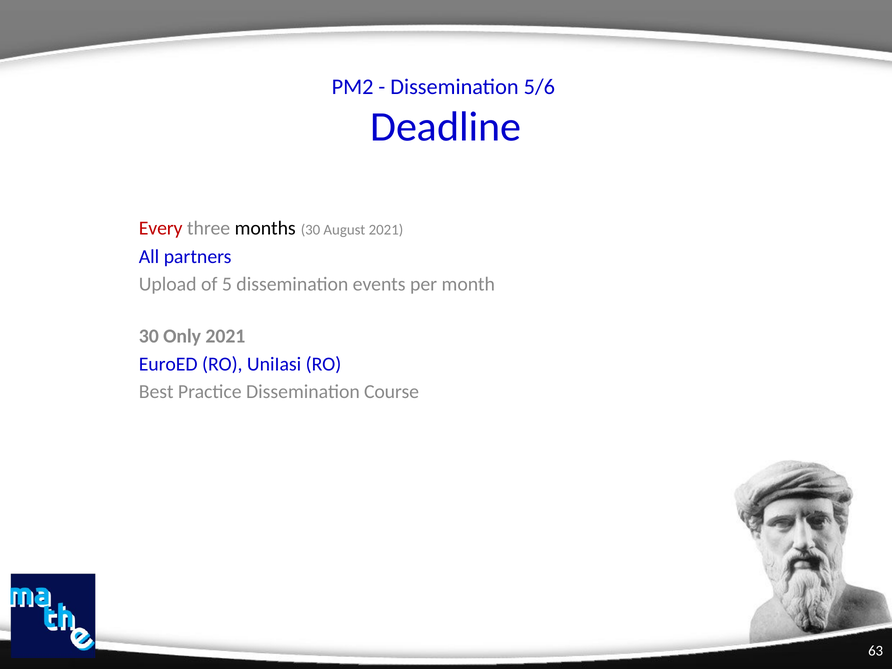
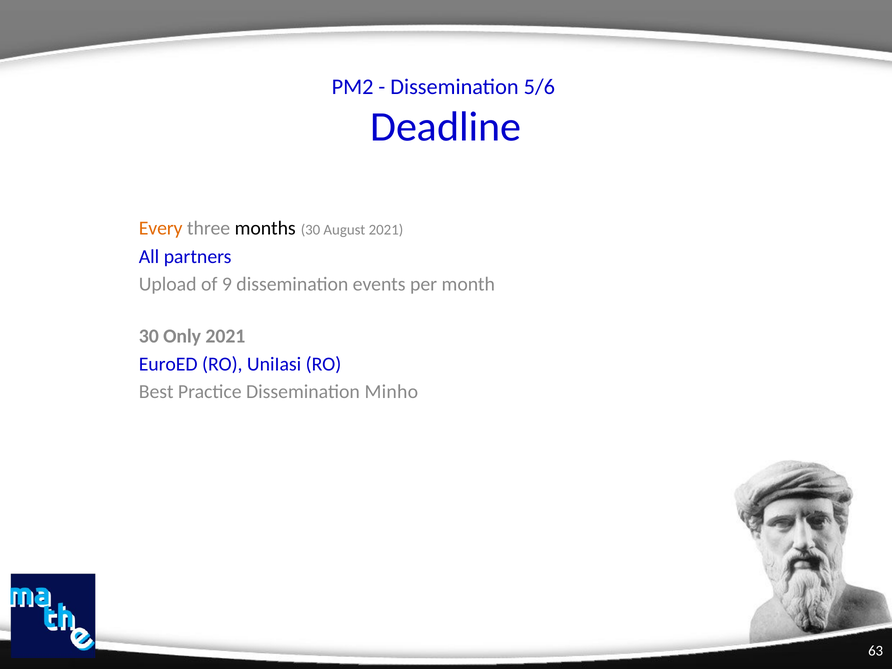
Every colour: red -> orange (161, 228)
5: 5 -> 9 (227, 284)
Course: Course -> Minho (391, 392)
